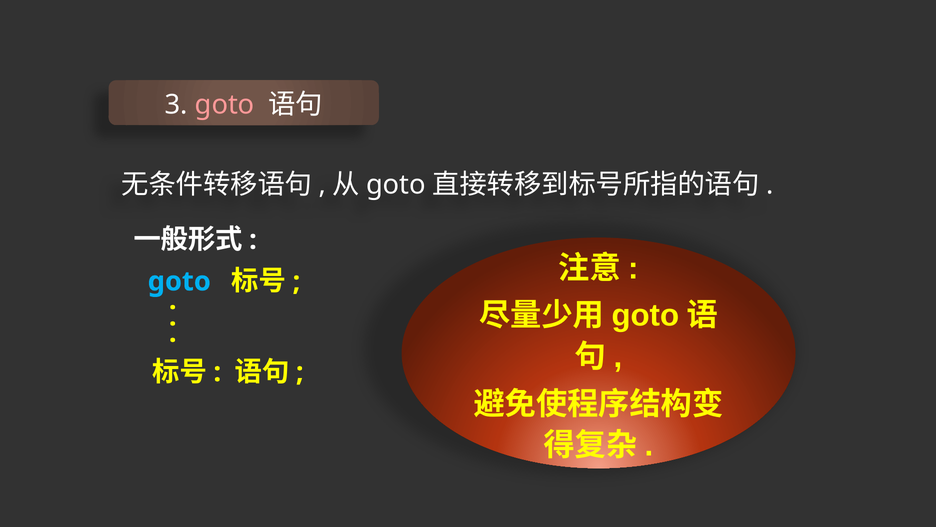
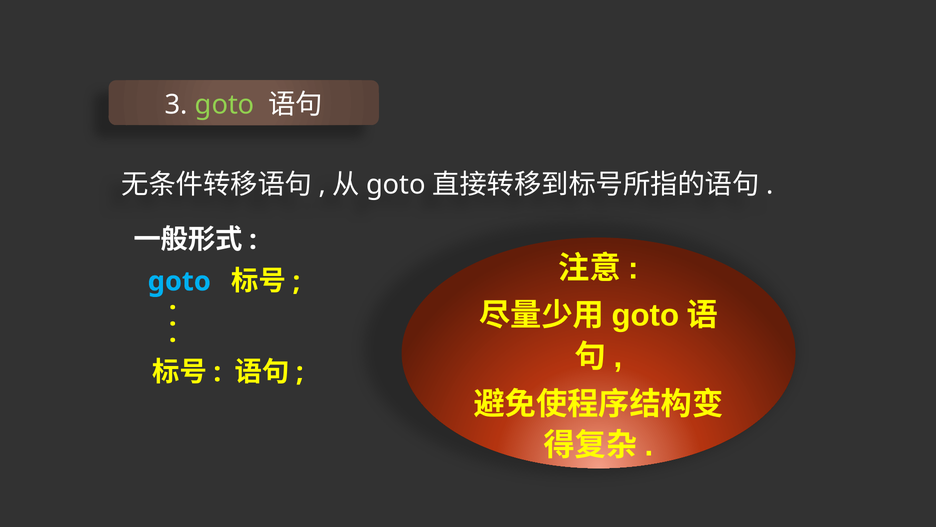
goto colour: pink -> light green (225, 104)
